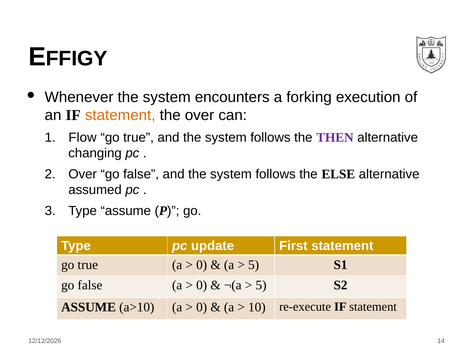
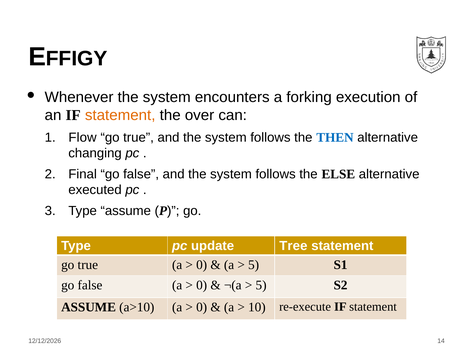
THEN colour: purple -> blue (335, 138)
Over: Over -> Final (83, 174)
assumed: assumed -> executed (95, 190)
First: First -> Tree (293, 246)
